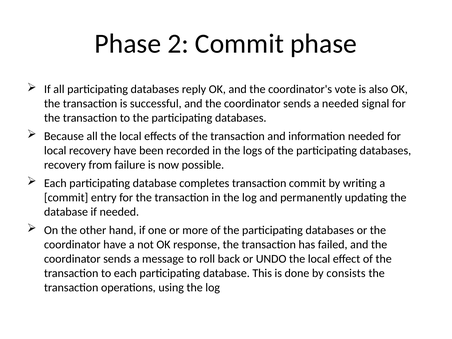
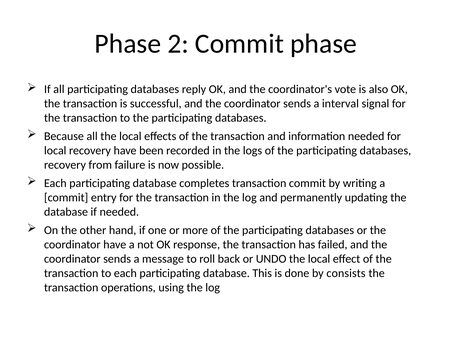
a needed: needed -> interval (340, 104)
